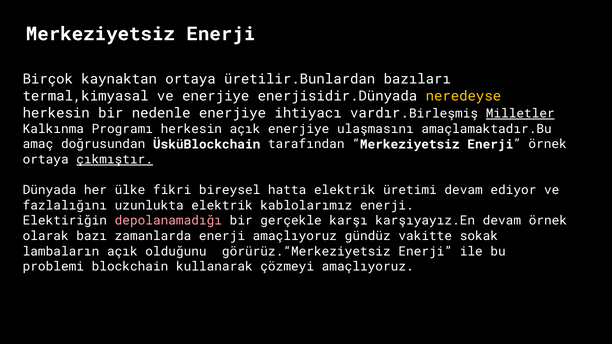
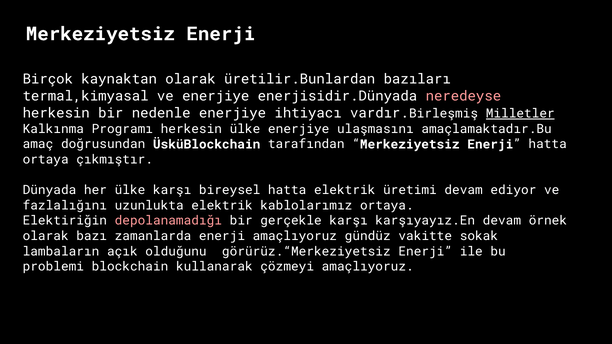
kaynaktan ortaya: ortaya -> olarak (191, 79)
neredeyse colour: yellow -> pink (463, 96)
herkesin açık: açık -> ülke (245, 129)
Enerji örnek: örnek -> hatta (548, 144)
çıkmıştır underline: present -> none (115, 160)
ülke fikri: fikri -> karşı (172, 190)
kablolarımız enerji: enerji -> ortaya (387, 206)
